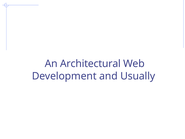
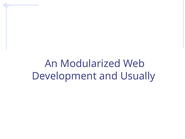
Architectural: Architectural -> Modularized (90, 64)
